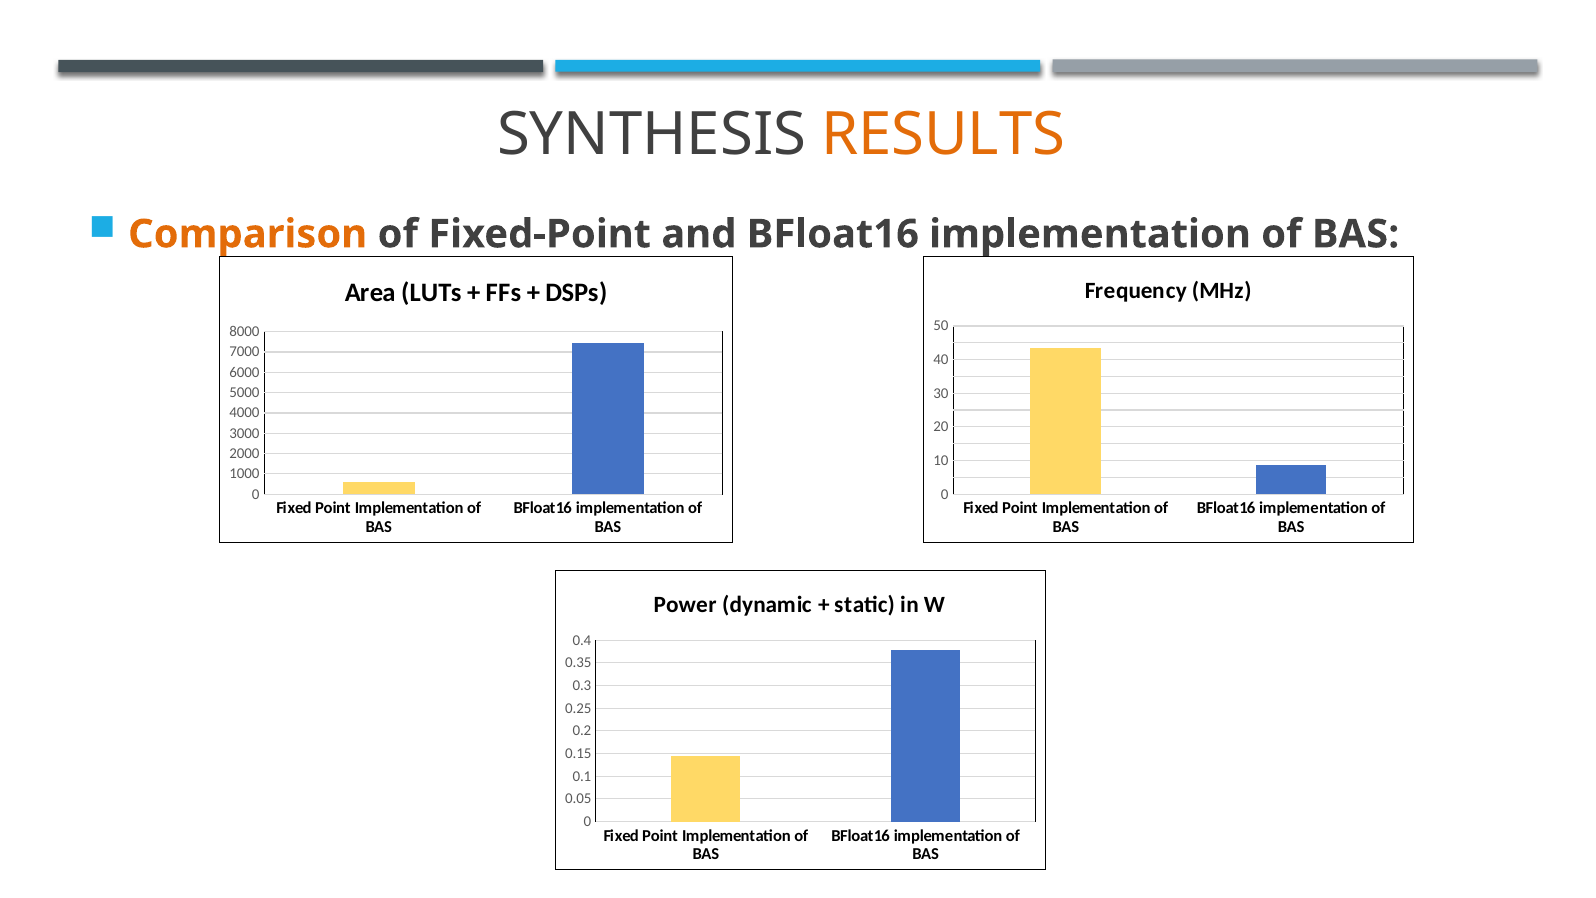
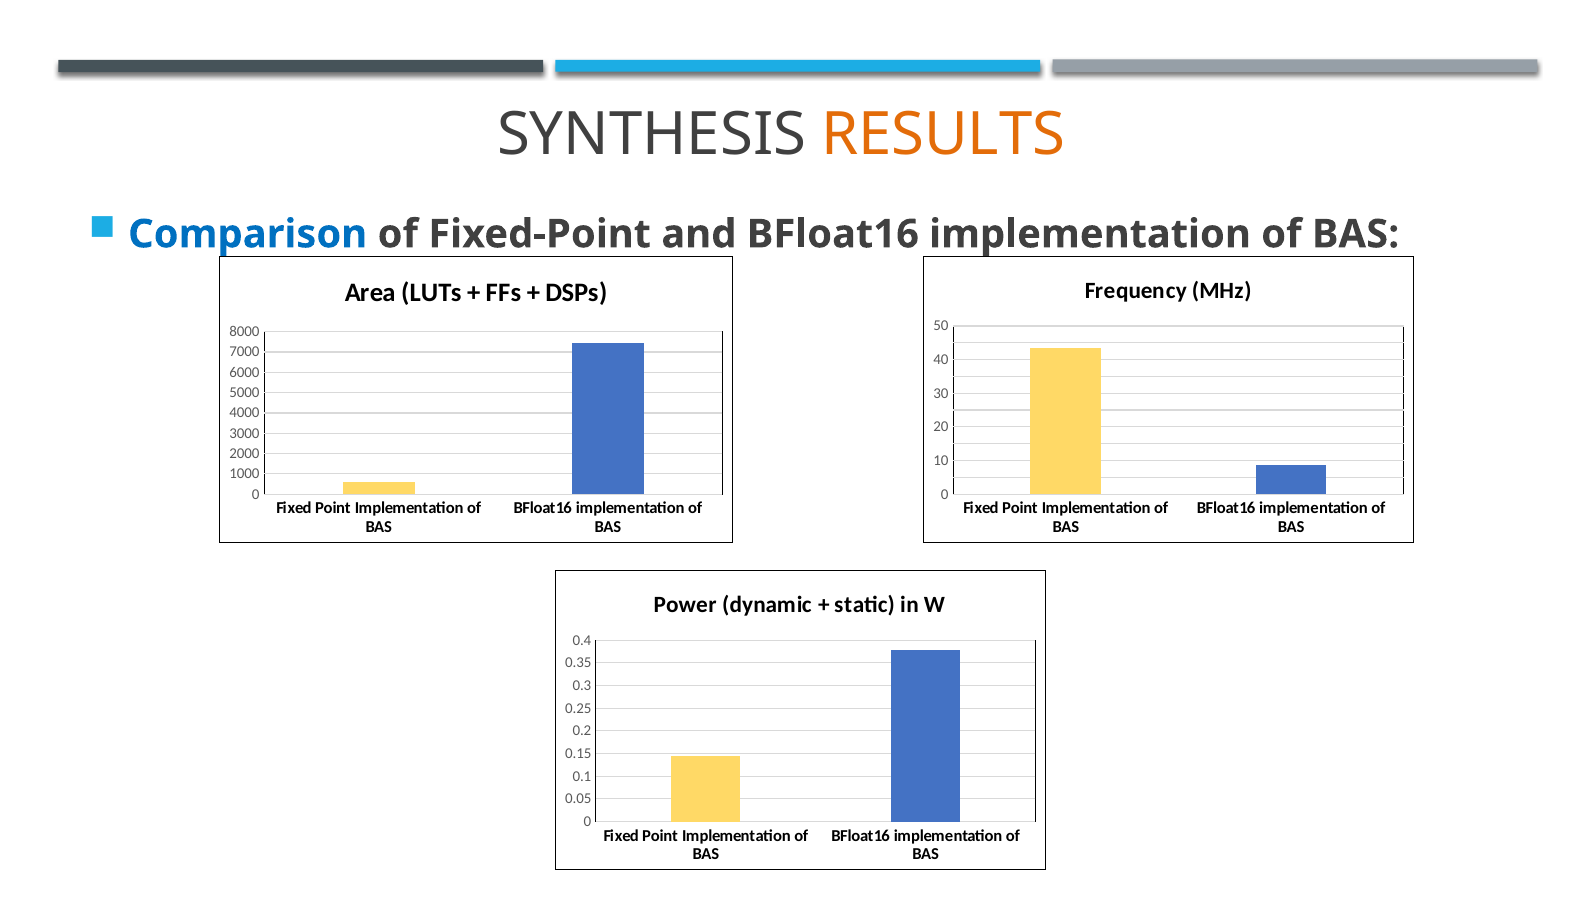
Comparison colour: orange -> blue (248, 234)
